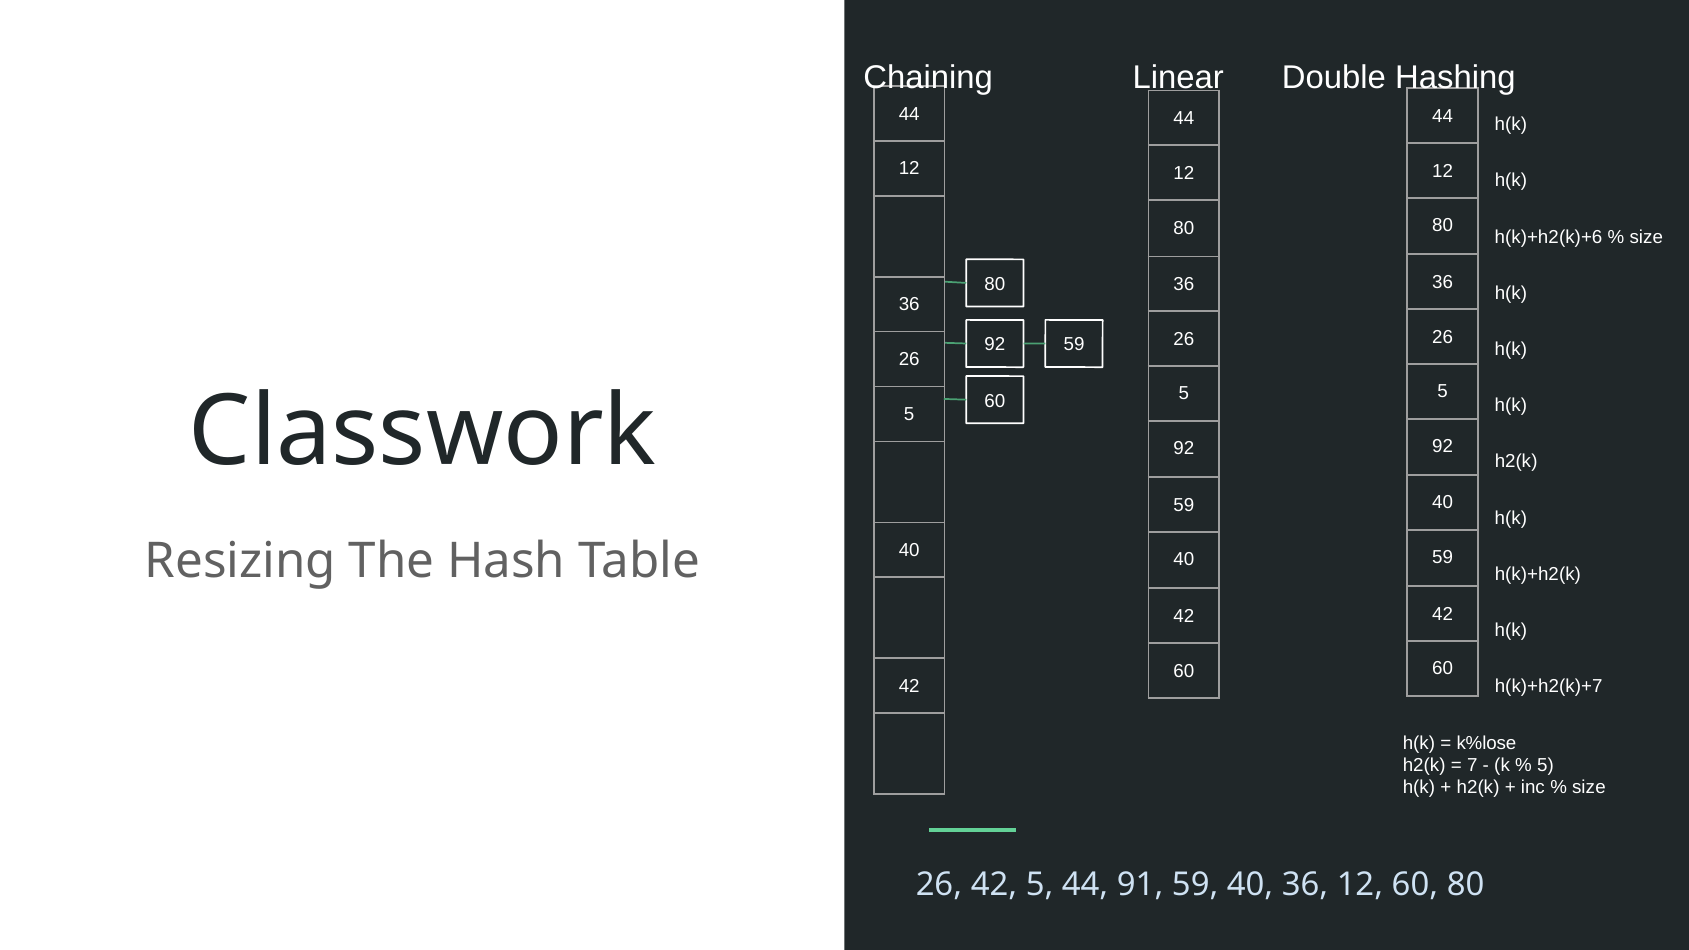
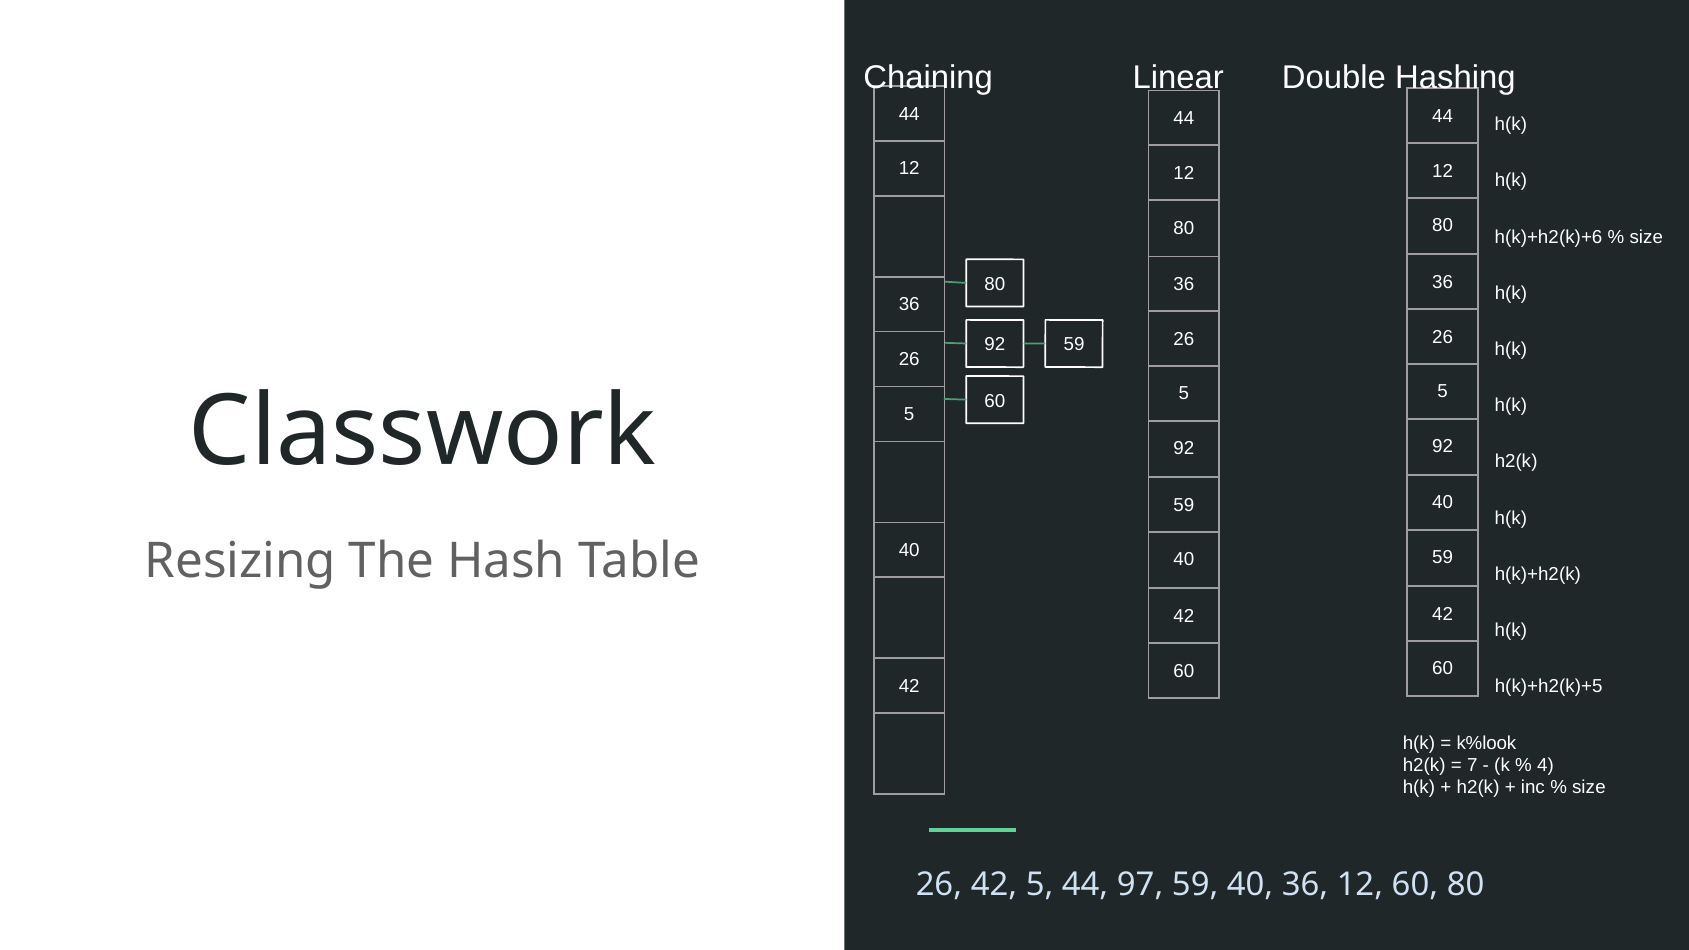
h(k)+h2(k)+7: h(k)+h2(k)+7 -> h(k)+h2(k)+5 (1549, 687)
k%lose: k%lose -> k%look (1486, 743)
5: 5 -> 4 (1545, 765)
91: 91 -> 97 (1140, 884)
